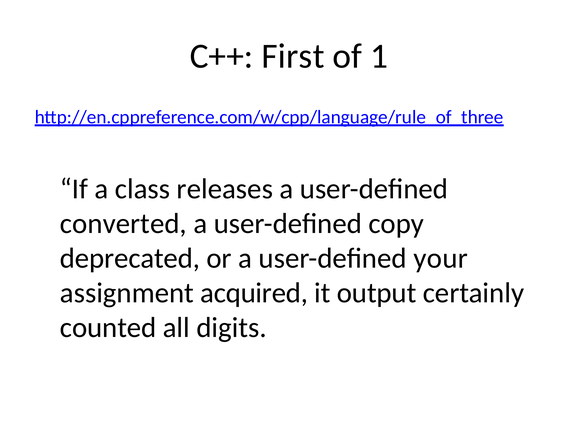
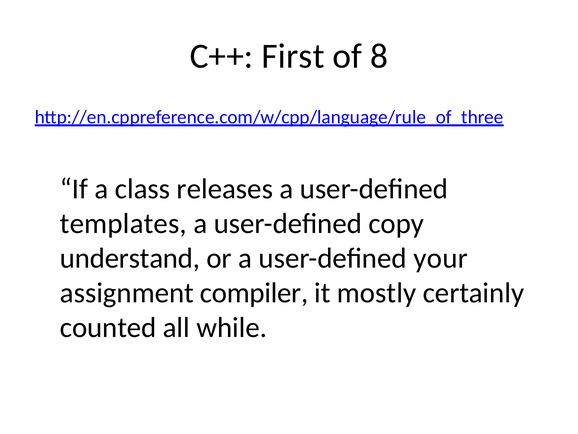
1: 1 -> 8 (379, 56)
converted: converted -> templates (123, 223)
deprecated: deprecated -> understand (130, 258)
acquired: acquired -> compiler (254, 293)
output: output -> mostly (376, 293)
digits: digits -> while (232, 327)
